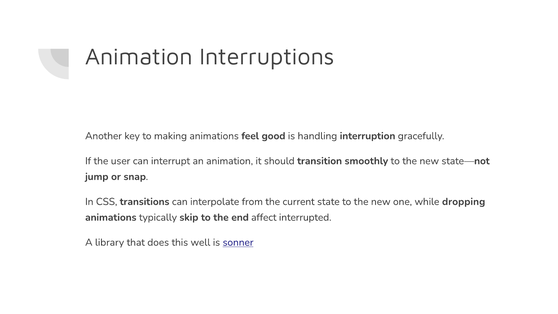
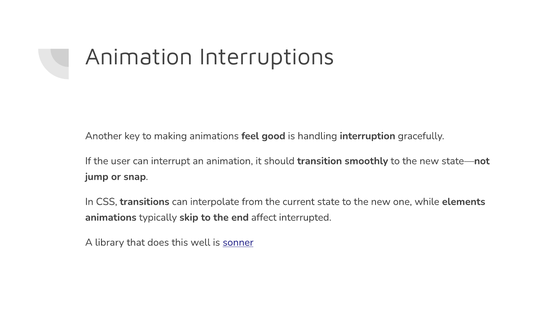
dropping: dropping -> elements (464, 202)
